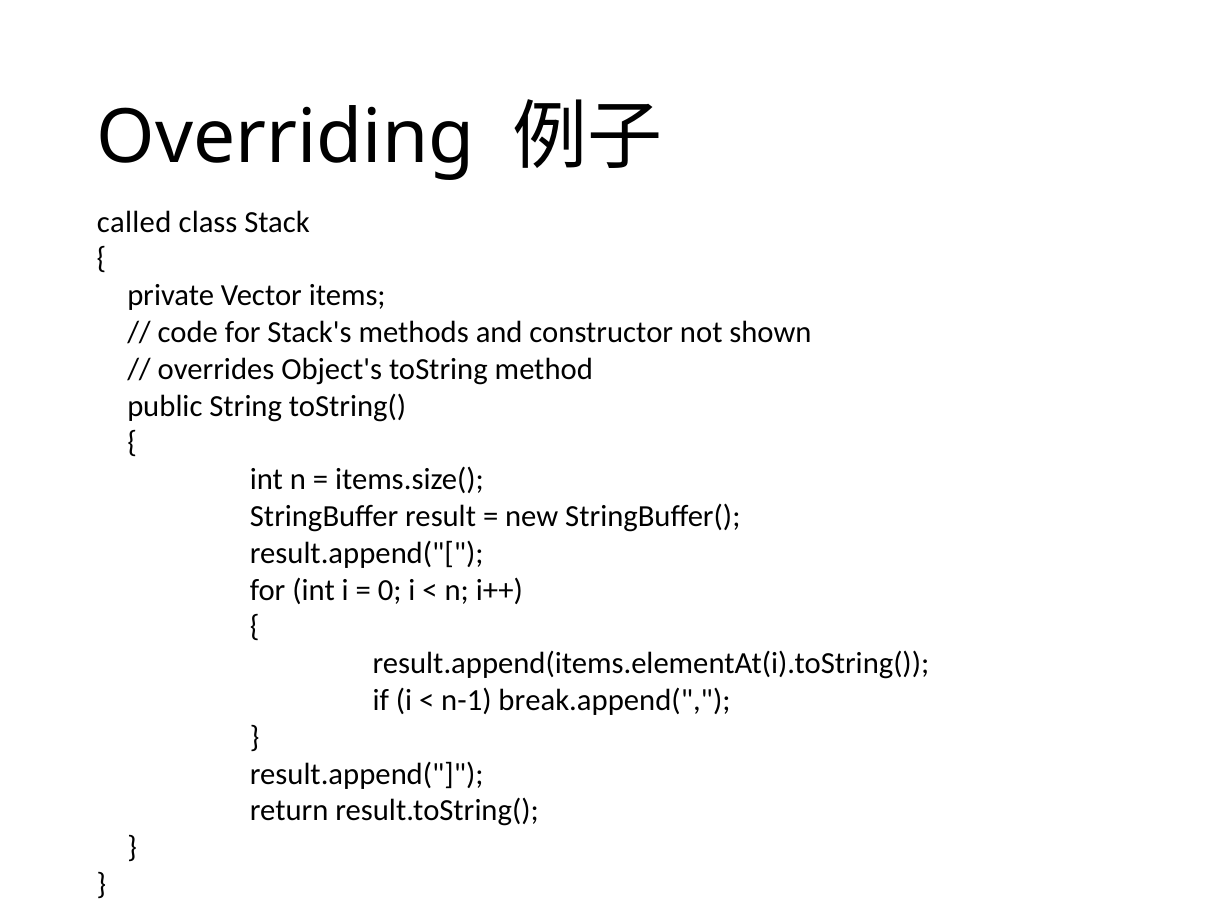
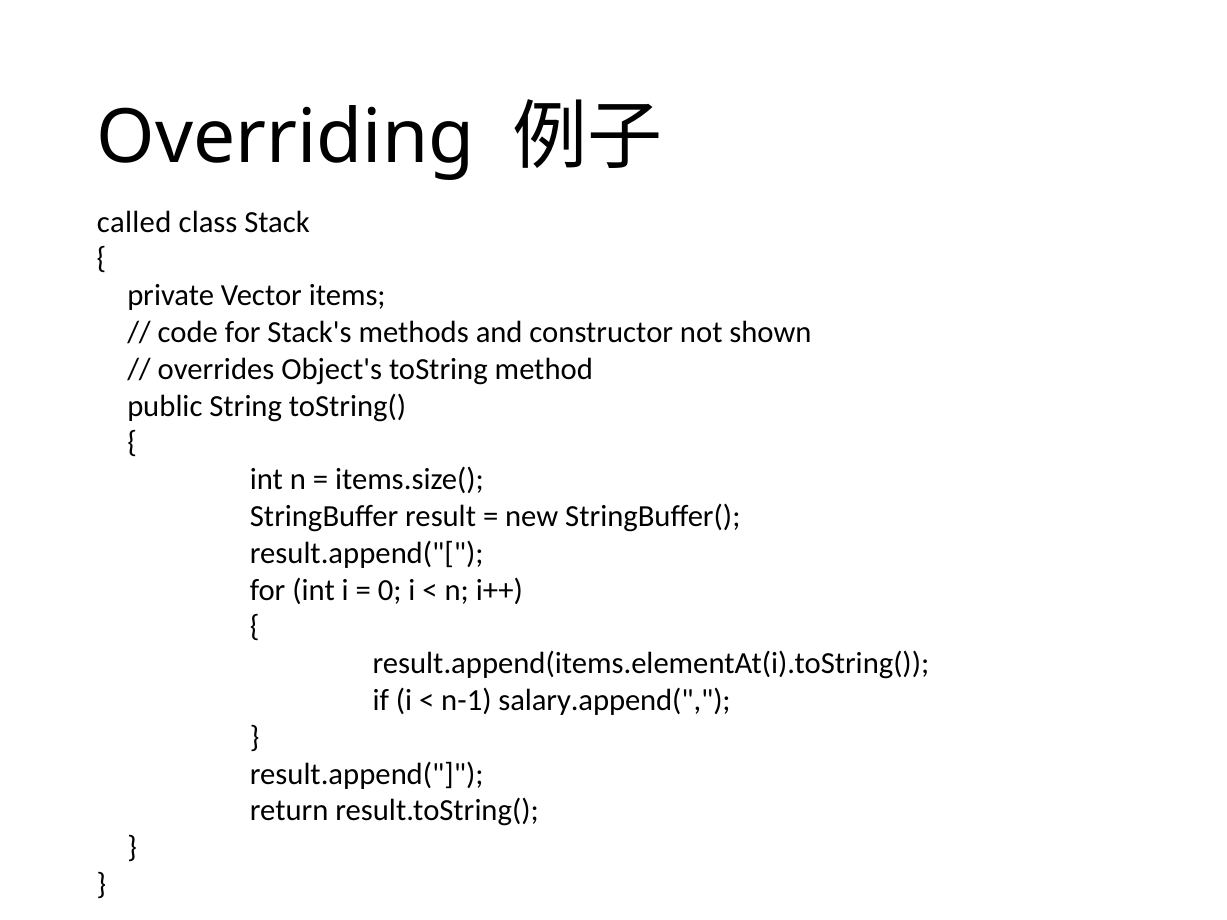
break.append(: break.append( -> salary.append( (615, 701)
